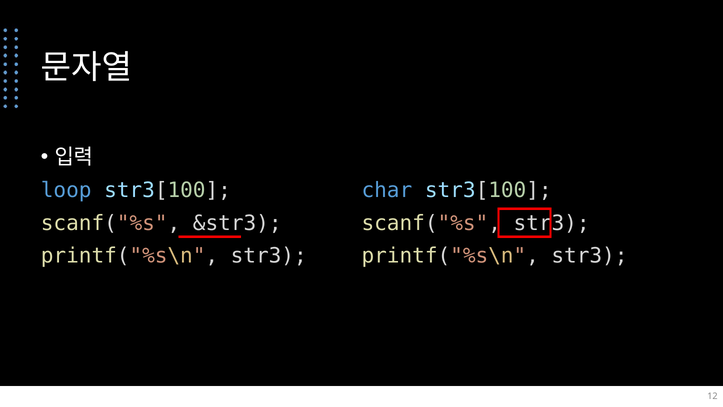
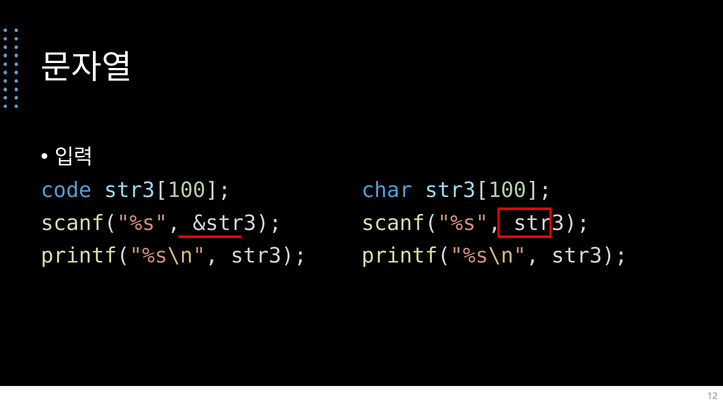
loop: loop -> code (66, 190)
